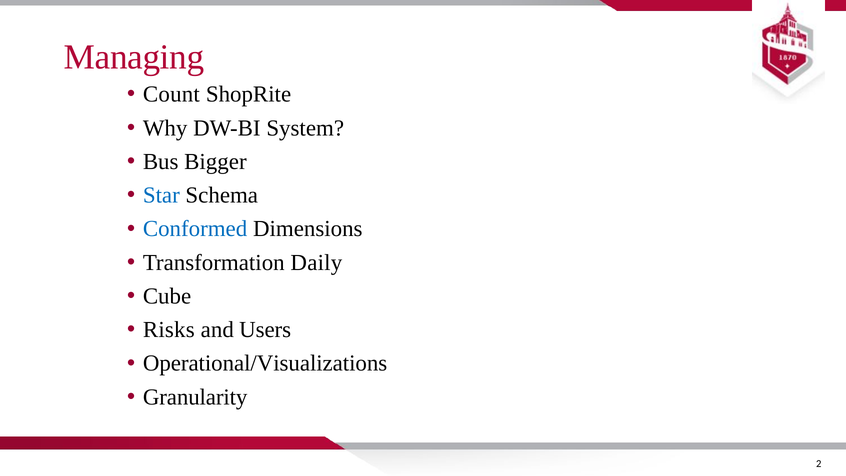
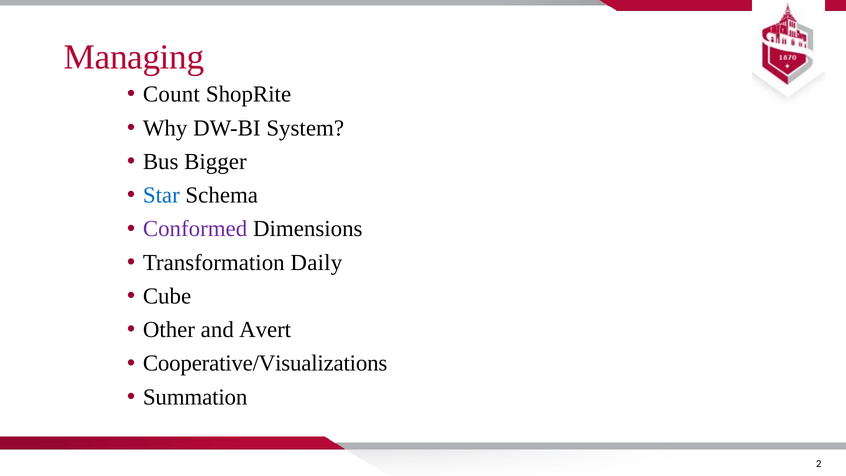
Conformed colour: blue -> purple (195, 229)
Risks: Risks -> Other (169, 330)
Users: Users -> Avert (265, 330)
Operational/Visualizations: Operational/Visualizations -> Cooperative/Visualizations (265, 363)
Granularity: Granularity -> Summation (195, 397)
